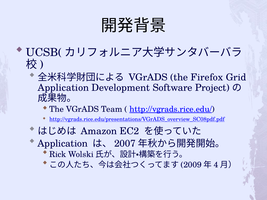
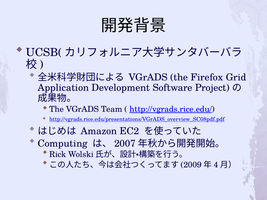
Application: Application -> Computing (63, 144)
